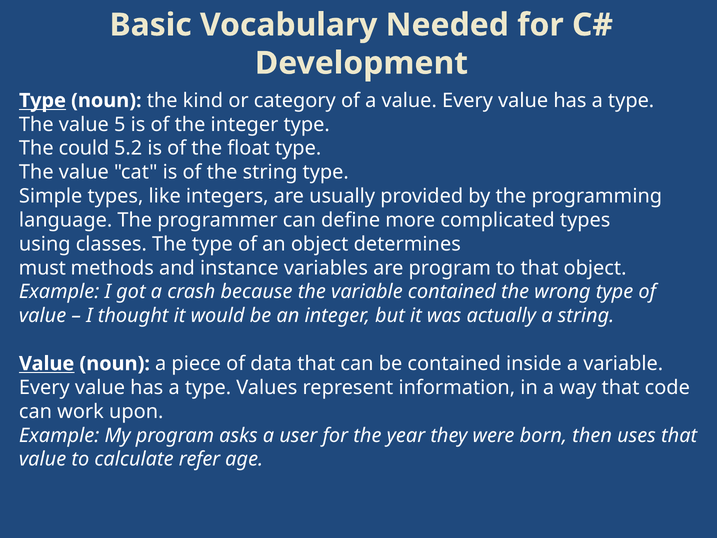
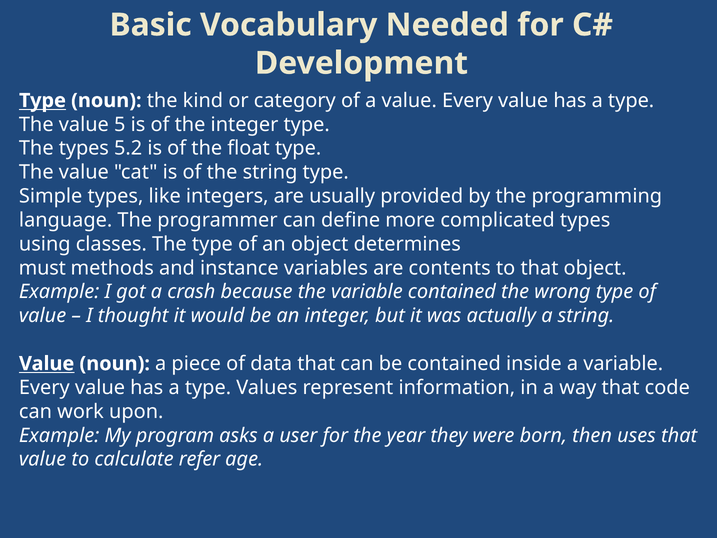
The could: could -> types (84, 148)
are program: program -> contents (450, 268)
